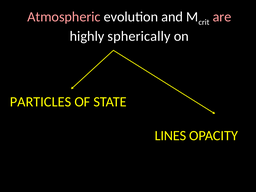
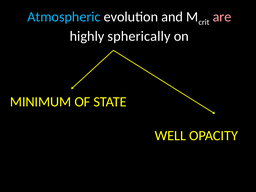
Atmospheric colour: pink -> light blue (64, 17)
PARTICLES: PARTICLES -> MINIMUM (41, 102)
LINES: LINES -> WELL (170, 136)
